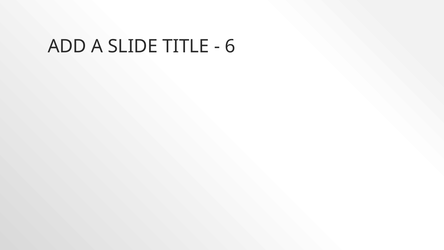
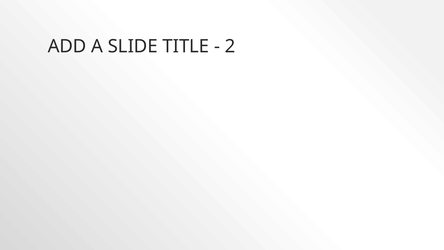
6: 6 -> 2 (230, 47)
